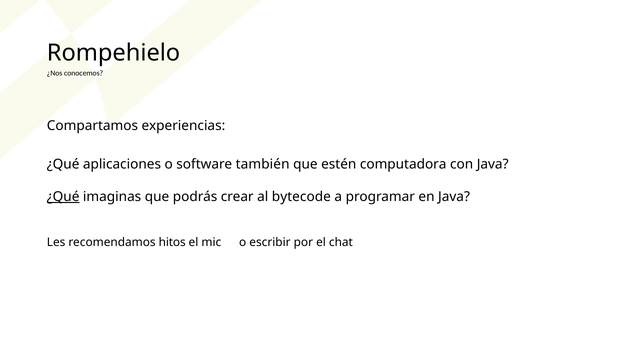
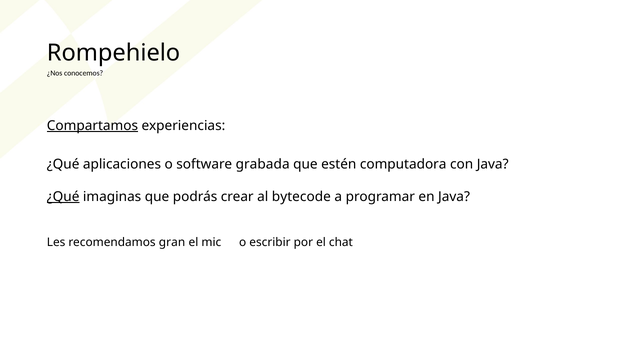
Compartamos underline: none -> present (92, 126)
también: también -> grabada (263, 164)
hitos: hitos -> gran (172, 243)
